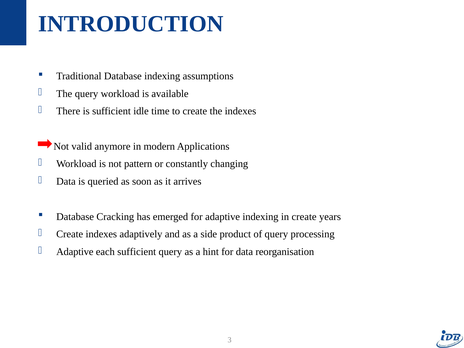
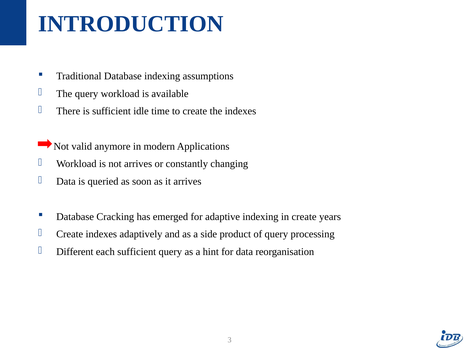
not pattern: pattern -> arrives (138, 164)
Adaptive: Adaptive -> Different (75, 252)
